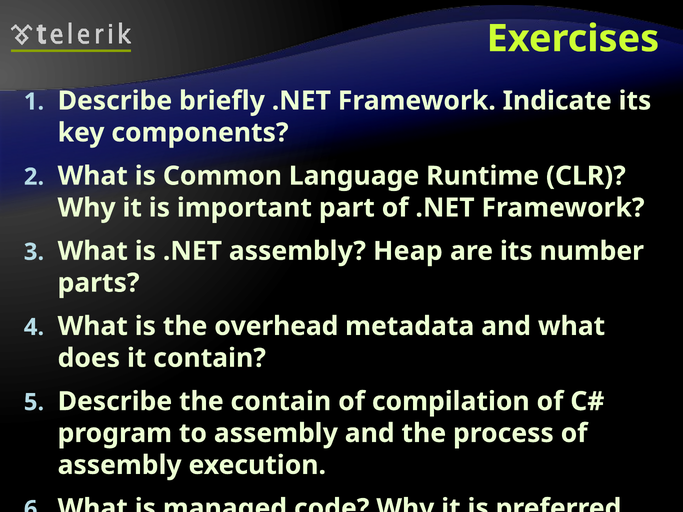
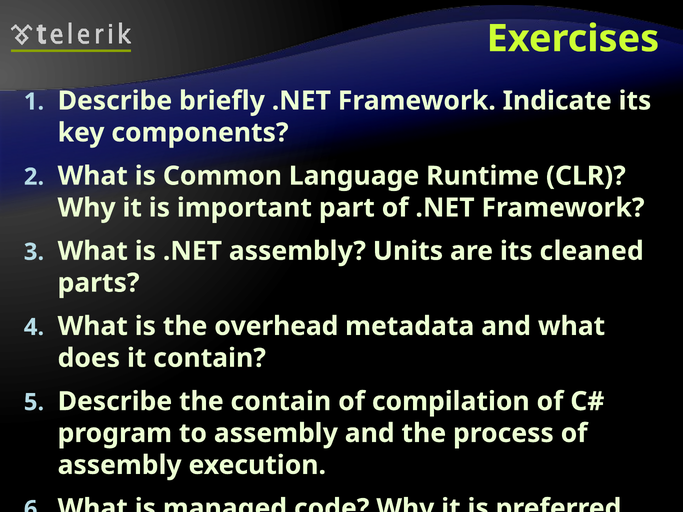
Heap: Heap -> Units (408, 251)
number: number -> cleaned (592, 251)
